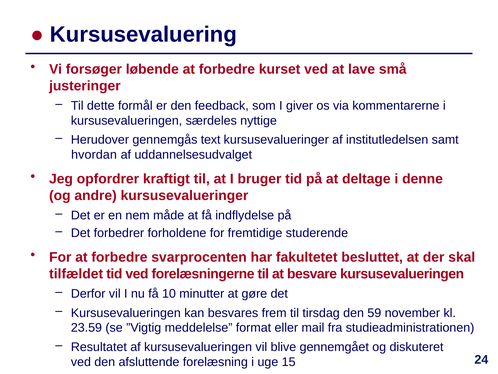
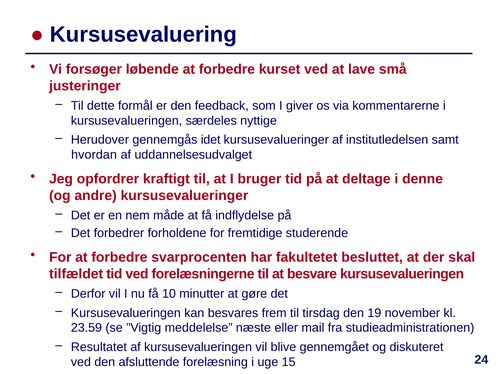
text: text -> idet (211, 140)
59: 59 -> 19 (374, 312)
format: format -> næste (253, 327)
